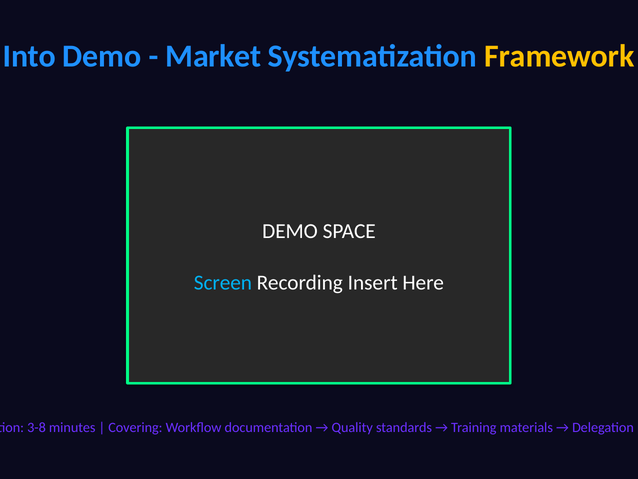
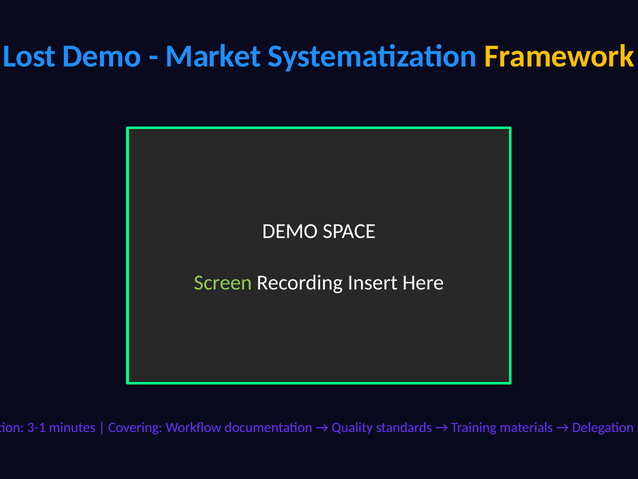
Into: Into -> Lost (29, 56)
Screen colour: light blue -> light green (223, 282)
3-8: 3-8 -> 3-1 (36, 427)
